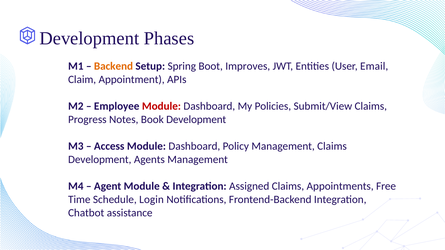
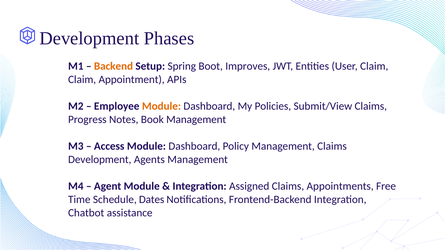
User Email: Email -> Claim (374, 66)
Module colour: red -> orange (161, 106)
Book Development: Development -> Management (196, 120)
Login: Login -> Dates (152, 200)
